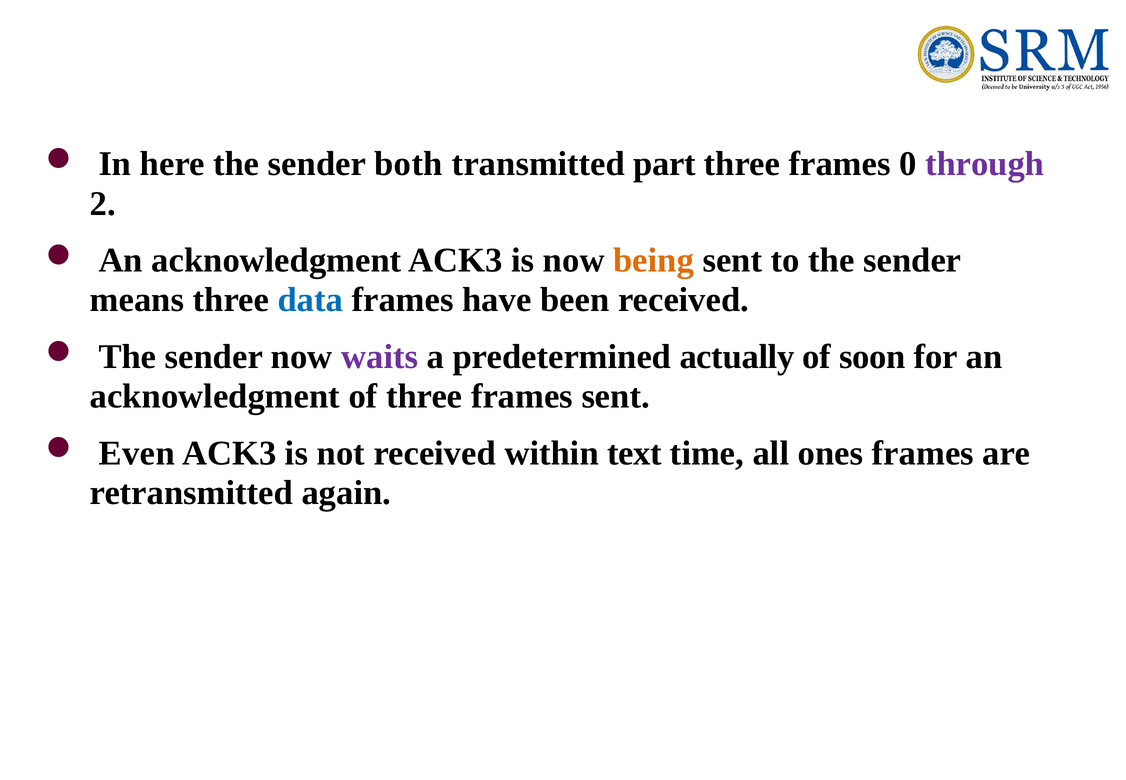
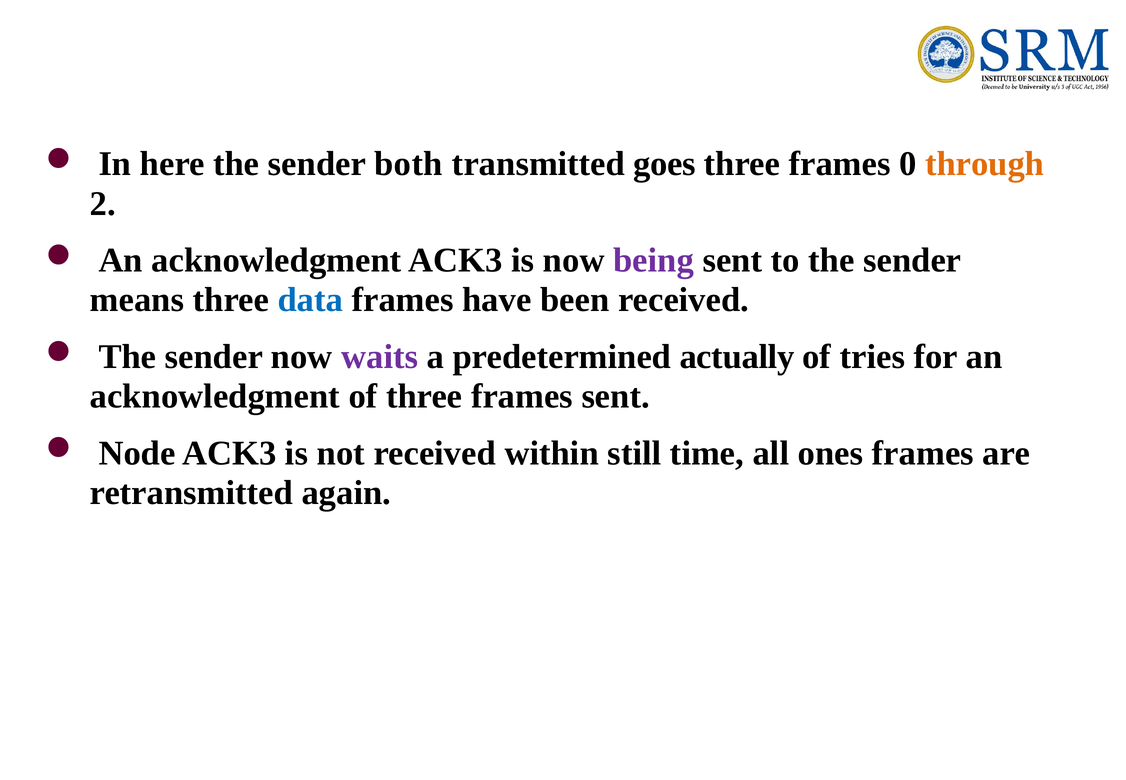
part: part -> goes (665, 164)
through colour: purple -> orange (985, 164)
being colour: orange -> purple (654, 260)
soon: soon -> tries (872, 357)
Even: Even -> Node (137, 453)
text: text -> still (634, 453)
